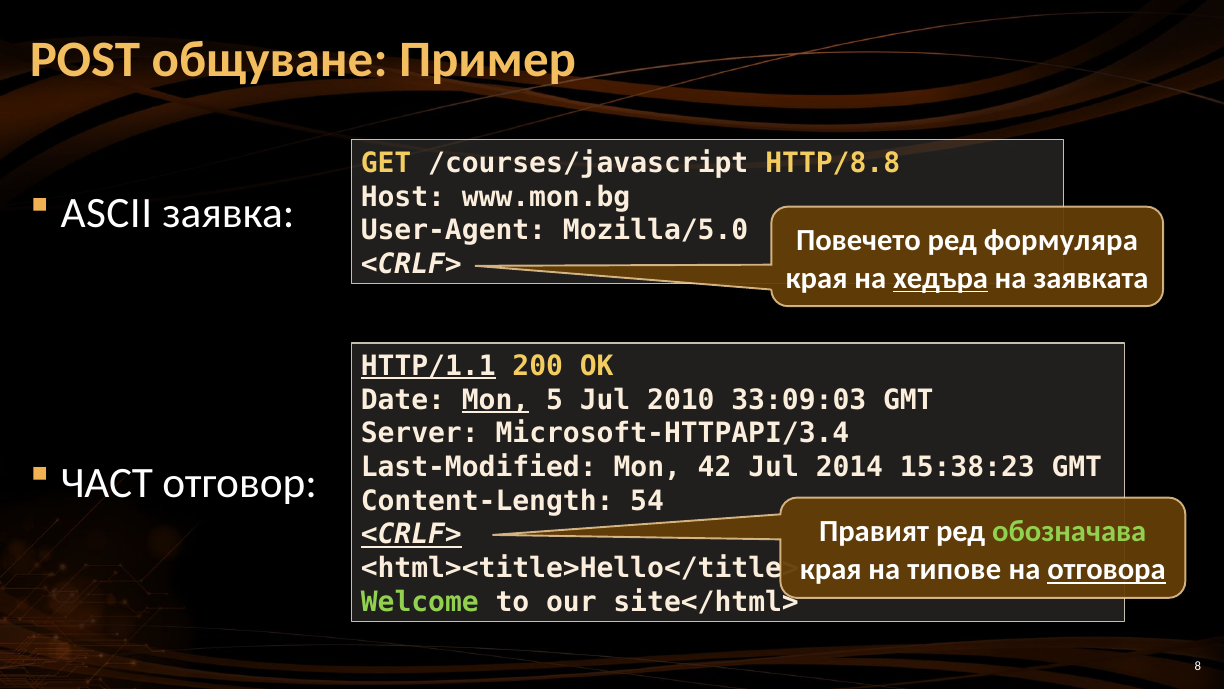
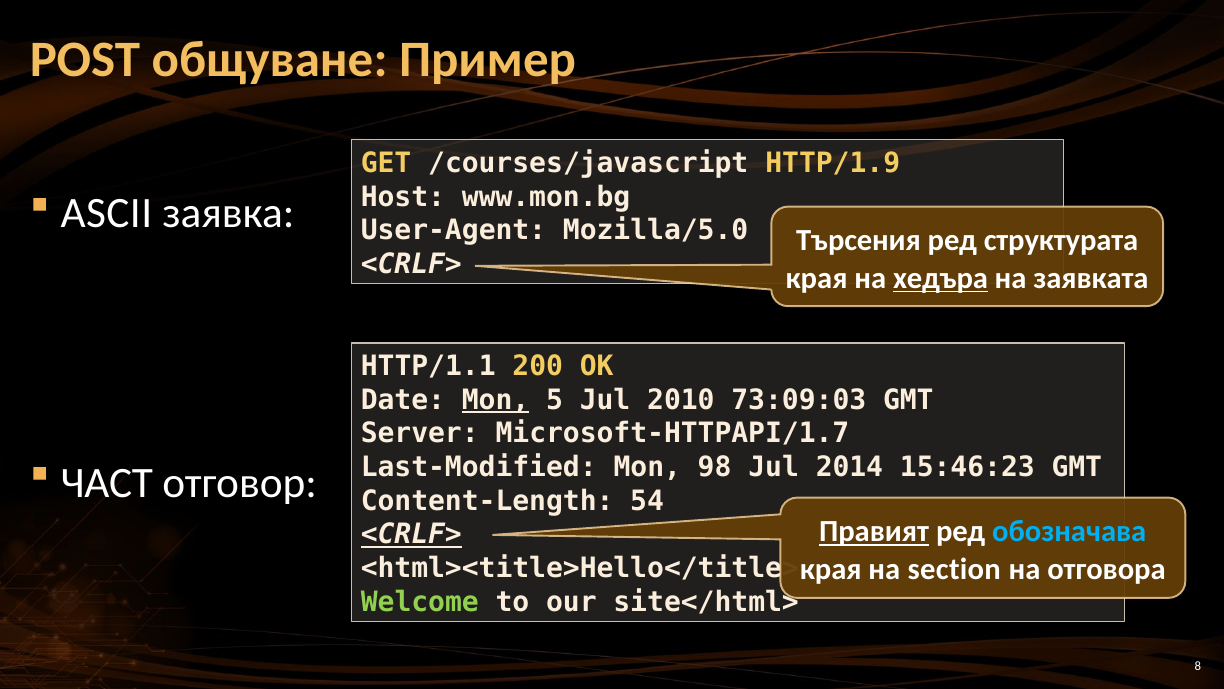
HTTP/8.8: HTTP/8.8 -> HTTP/1.9 (833, 163)
Повечето: Повечето -> Търсения (858, 240)
формуляра: формуляра -> структурата (1061, 240)
HTTP/1.1 underline: present -> none (428, 366)
33:09:03: 33:09:03 -> 73:09:03 (799, 400)
Microsoft-HTTPAPI/3.4: Microsoft-HTTPAPI/3.4 -> Microsoft-HTTPAPI/1.7 (672, 433)
42: 42 -> 98 (715, 467)
15:38:23: 15:38:23 -> 15:46:23 (967, 467)
Правият underline: none -> present (874, 531)
обозначава colour: light green -> light blue (1069, 531)
типове: типове -> section (954, 570)
отговора underline: present -> none (1106, 570)
